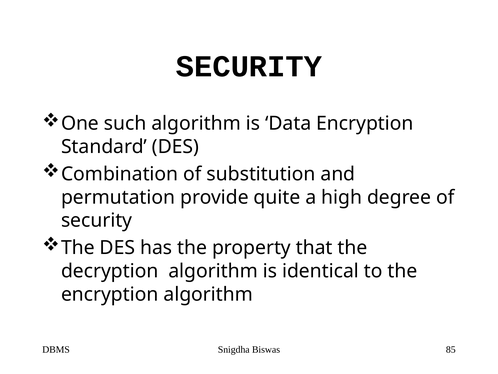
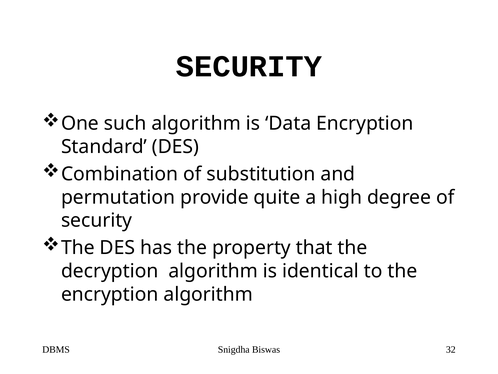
85: 85 -> 32 (451, 349)
